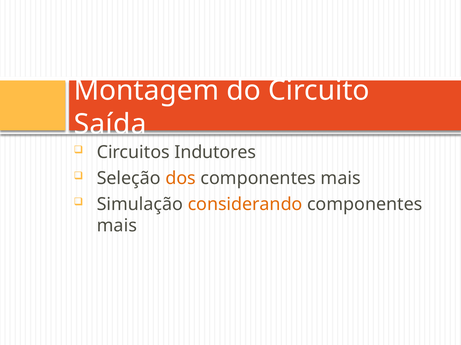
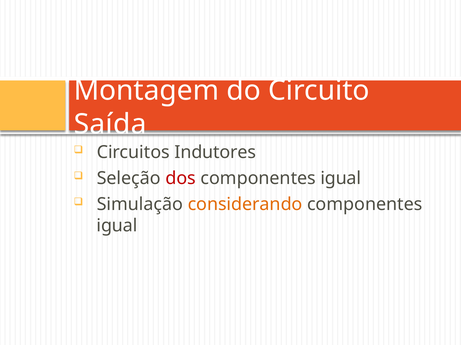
dos colour: orange -> red (181, 179)
mais: mais -> igual (341, 179)
mais: mais -> igual (117, 226)
